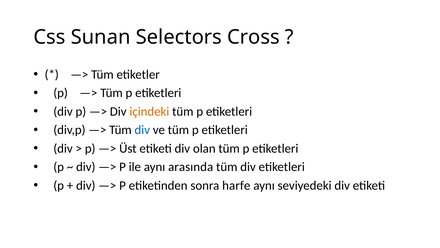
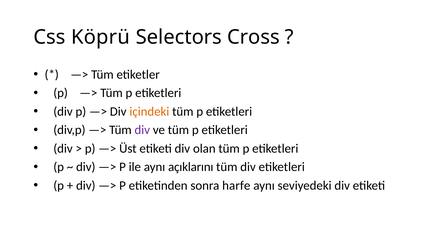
Sunan: Sunan -> Köprü (101, 37)
div colour: blue -> purple (142, 130)
arasında: arasında -> açıklarını (191, 167)
